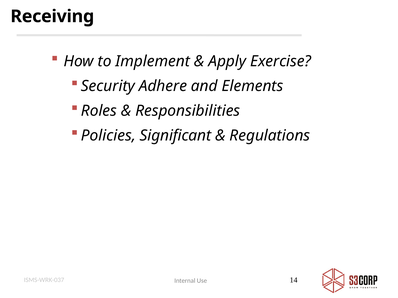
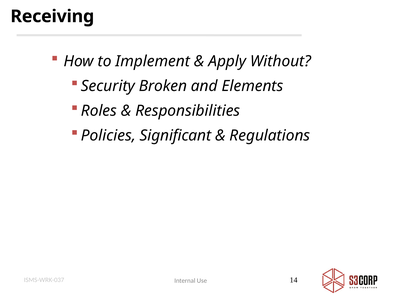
Exercise: Exercise -> Without (281, 61)
Adhere: Adhere -> Broken (163, 86)
